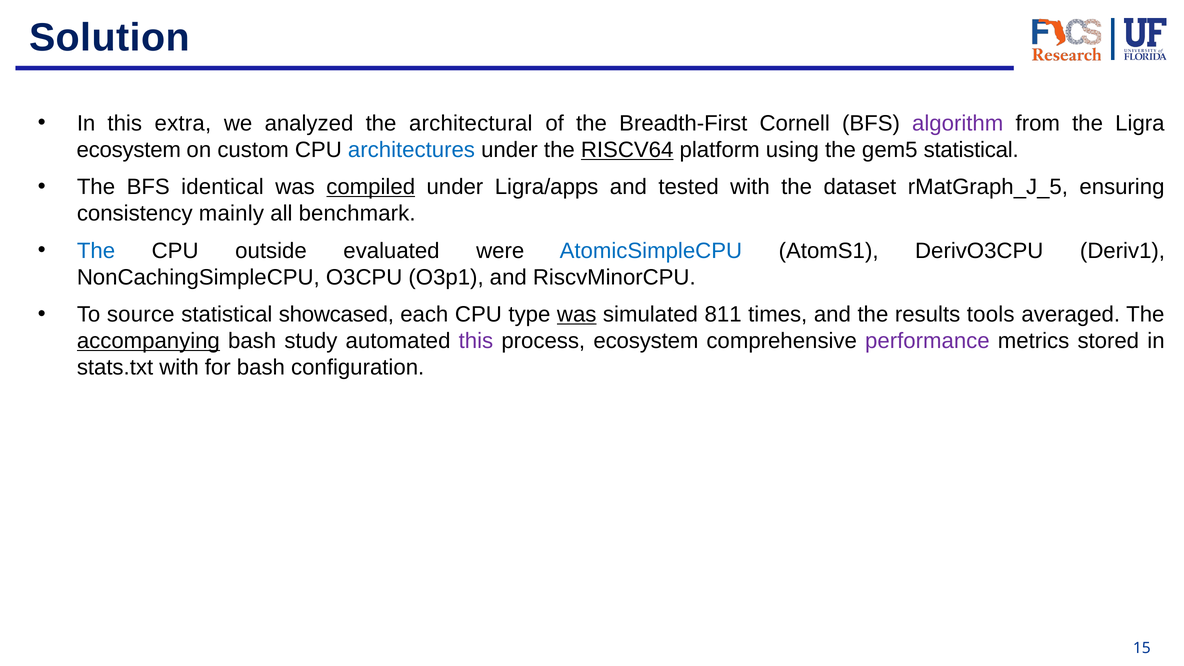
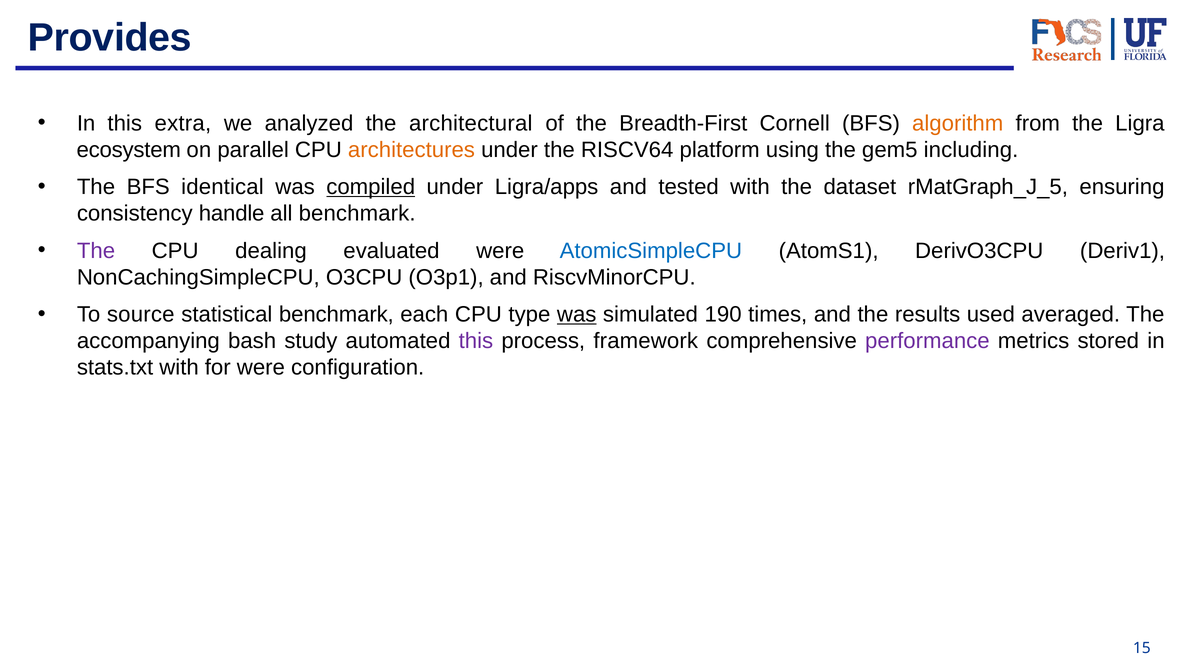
Solution: Solution -> Provides (110, 38)
algorithm colour: purple -> orange (958, 123)
custom: custom -> parallel (253, 150)
architectures colour: blue -> orange (411, 150)
RISCV64 underline: present -> none (627, 150)
gem5 statistical: statistical -> including (971, 150)
mainly: mainly -> handle (232, 214)
The colour: blue -> purple (96, 251)
outside: outside -> dealing (271, 251)
statistical showcased: showcased -> benchmark (336, 314)
811: 811 -> 190 (723, 314)
tools: tools -> used (991, 314)
accompanying underline: present -> none (148, 341)
process ecosystem: ecosystem -> framework (646, 341)
for bash: bash -> were (261, 368)
